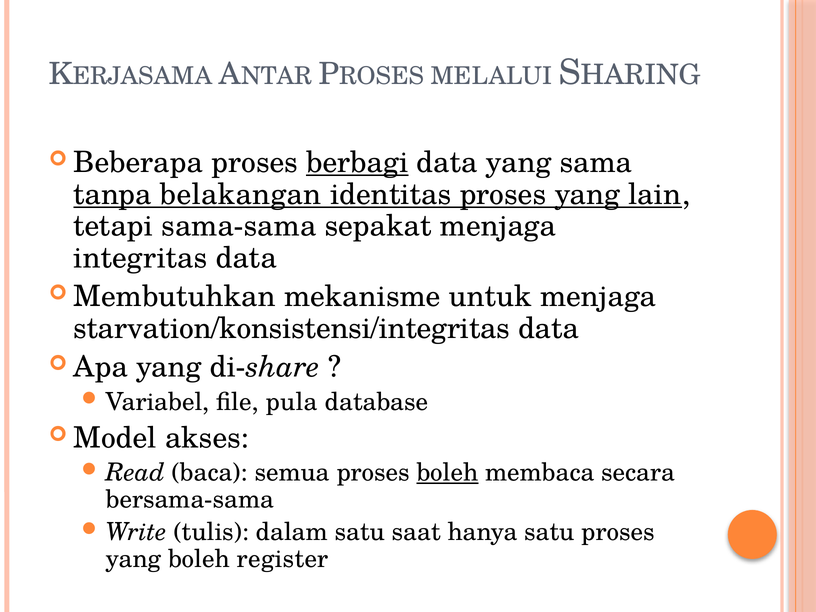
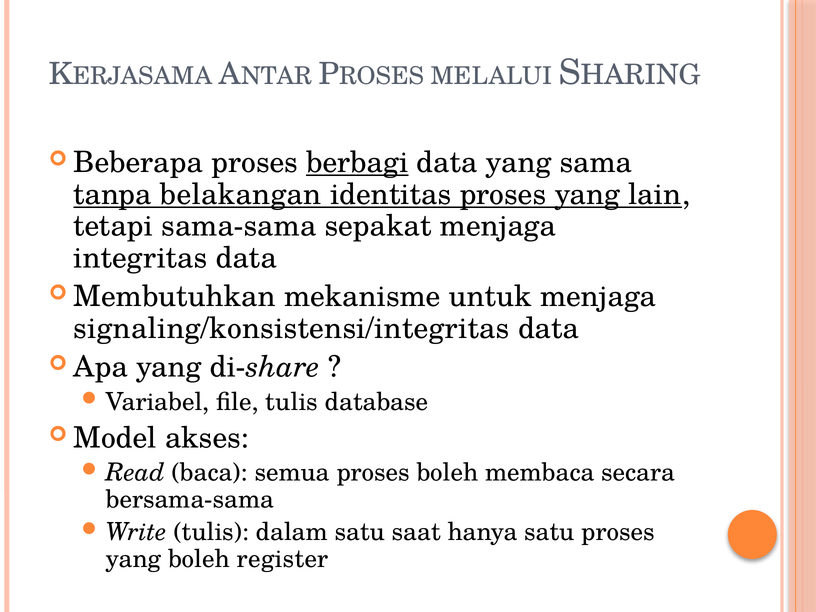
starvation/konsistensi/integritas: starvation/konsistensi/integritas -> signaling/konsistensi/integritas (291, 328)
file pula: pula -> tulis (292, 402)
boleh underline: present -> none (448, 473)
